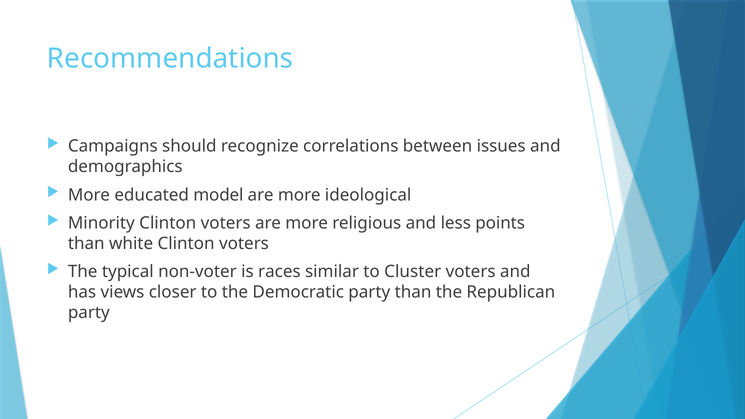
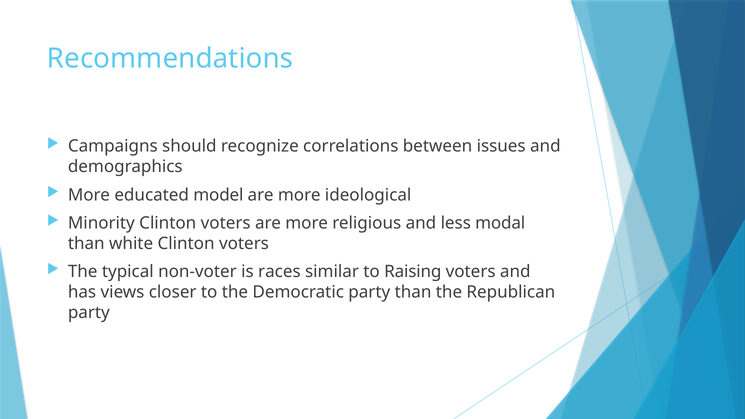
points: points -> modal (500, 223)
Cluster: Cluster -> Raising (413, 272)
